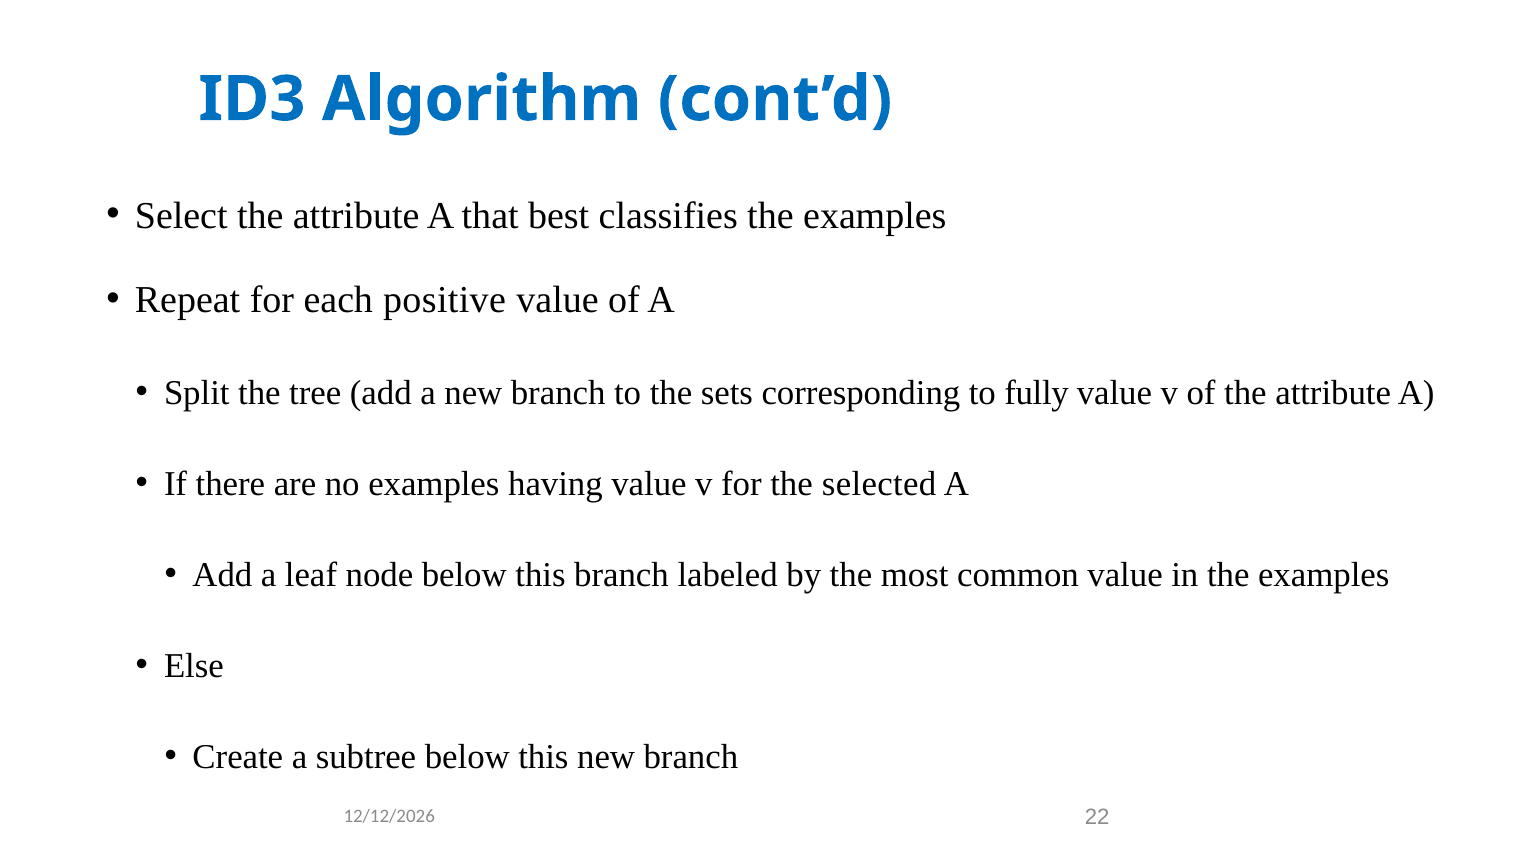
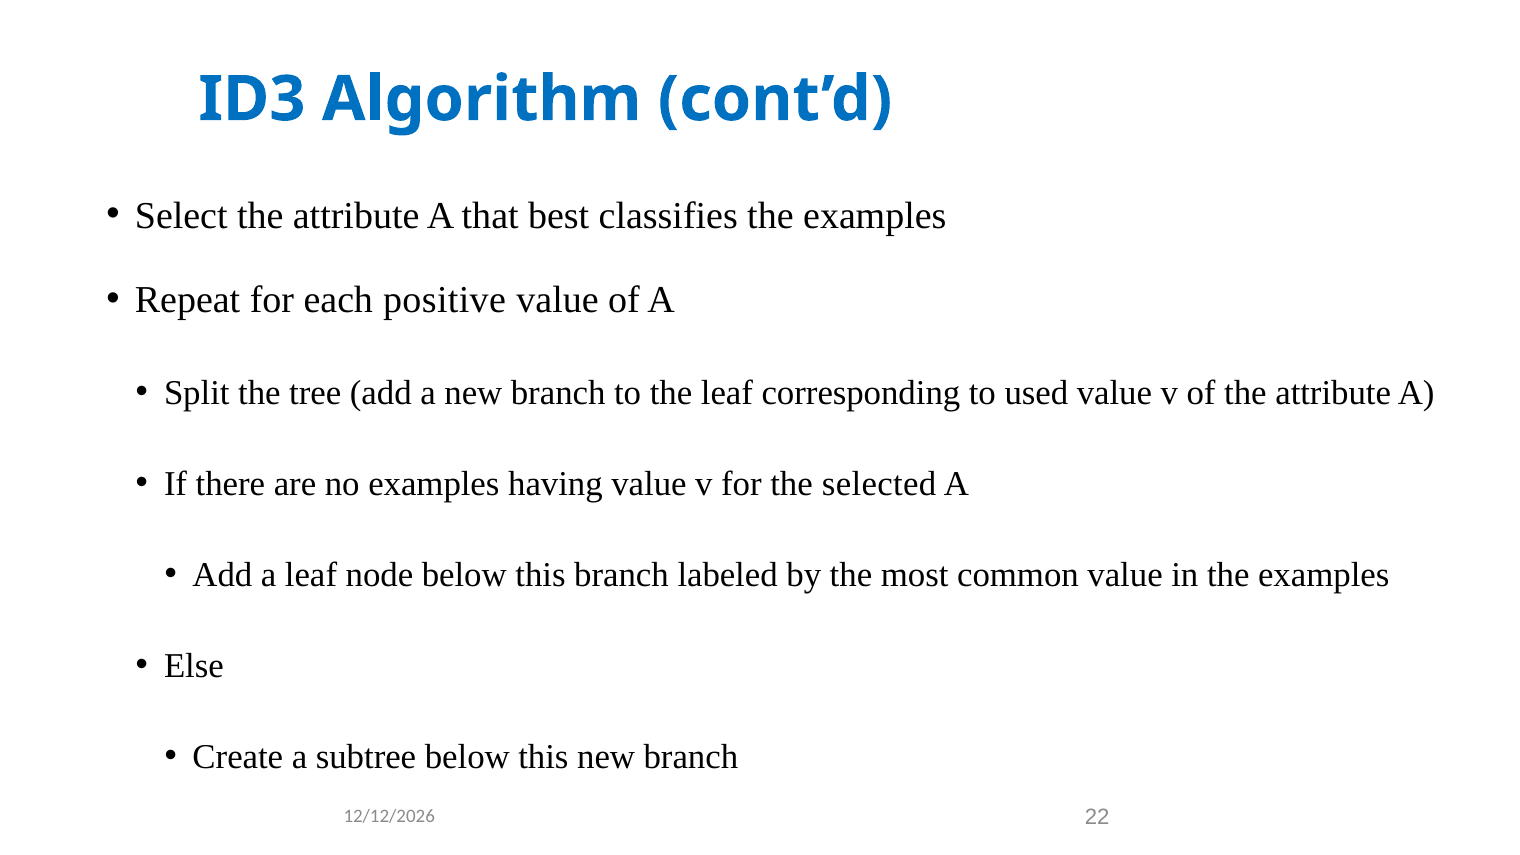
the sets: sets -> leaf (727, 393)
fully: fully -> used (1036, 393)
